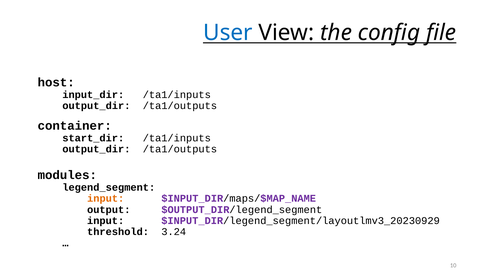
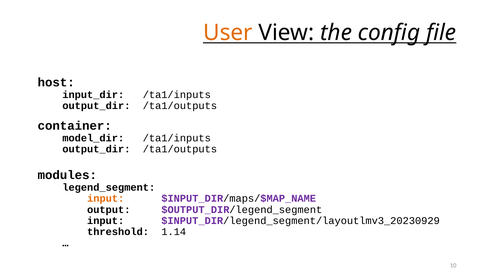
User colour: blue -> orange (228, 33)
start_dir: start_dir -> model_dir (93, 138)
3.24: 3.24 -> 1.14 (174, 232)
